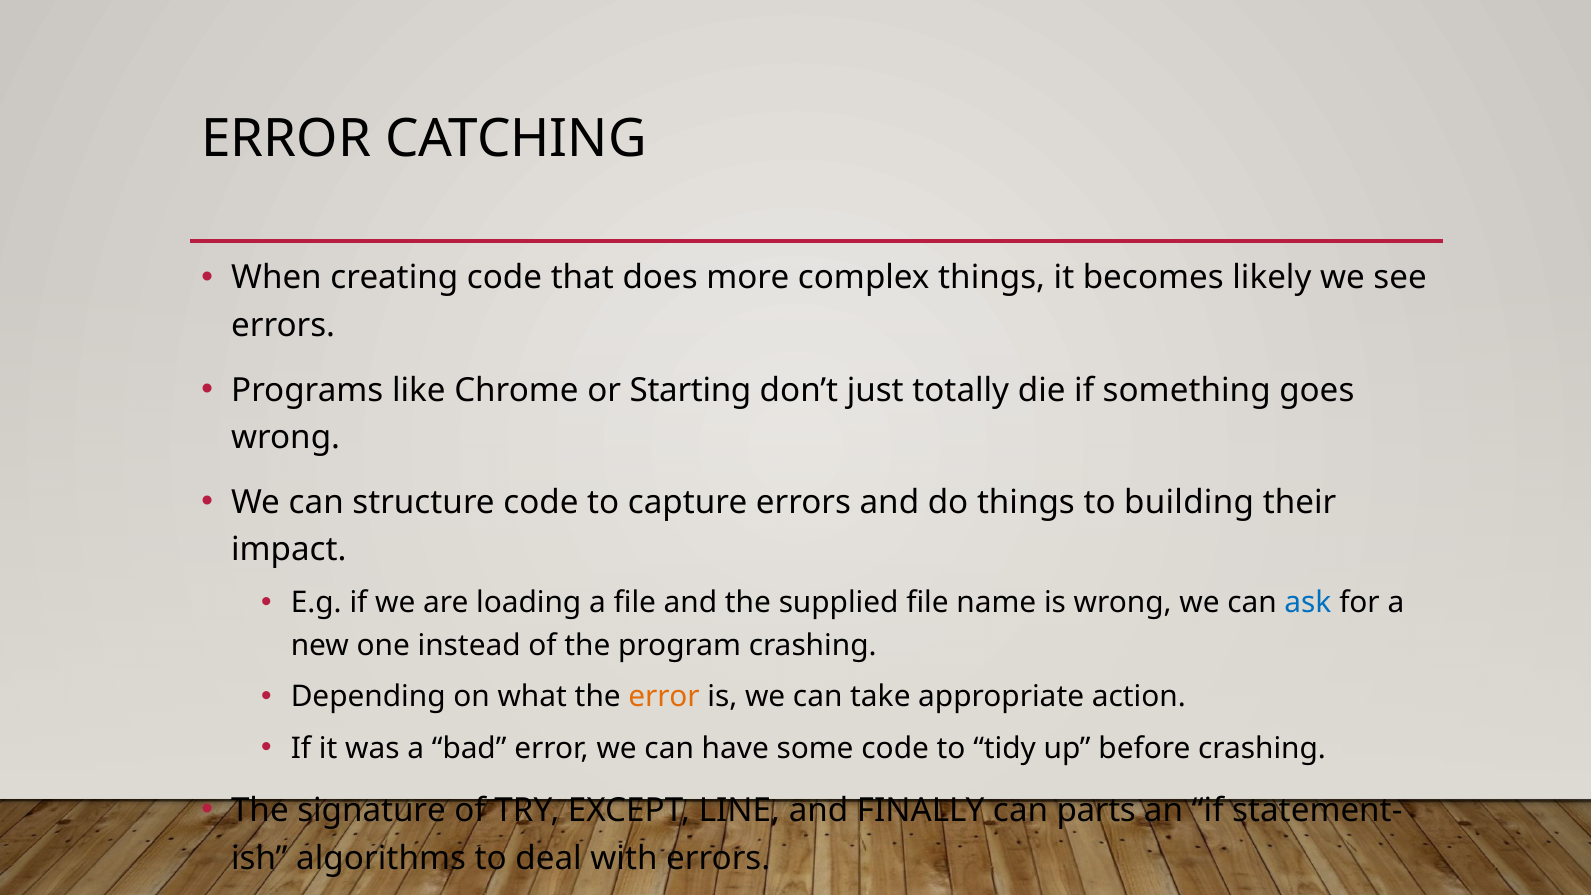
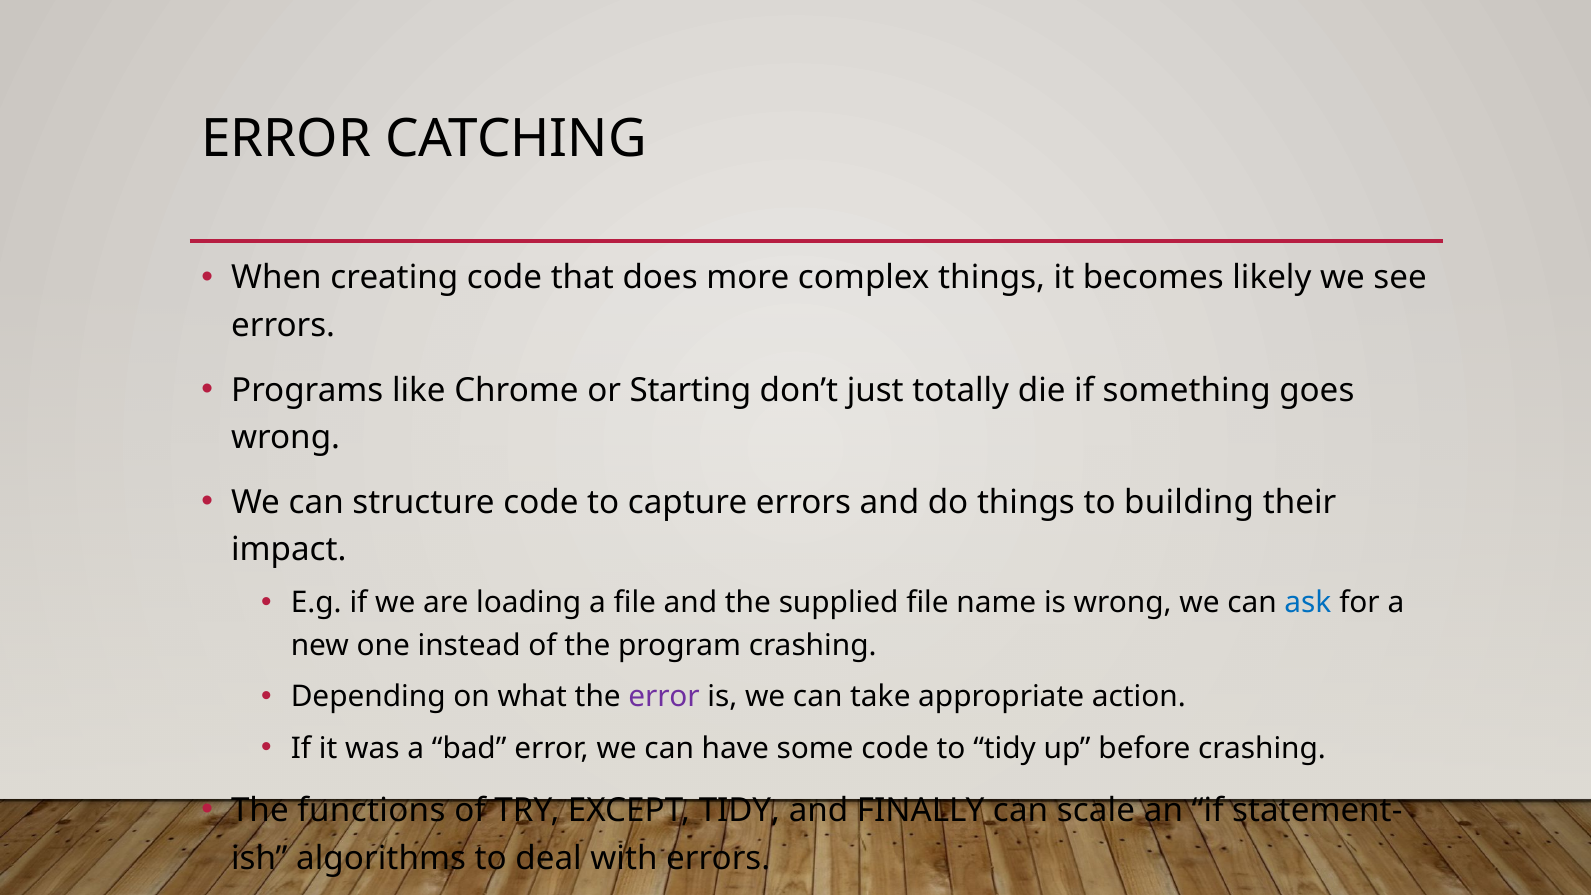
error colour: orange -> purple (664, 697)
signature: signature -> functions (371, 811)
EXCEPT LINE: LINE -> TIDY (739, 811)
parts: parts -> scale (1096, 811)
